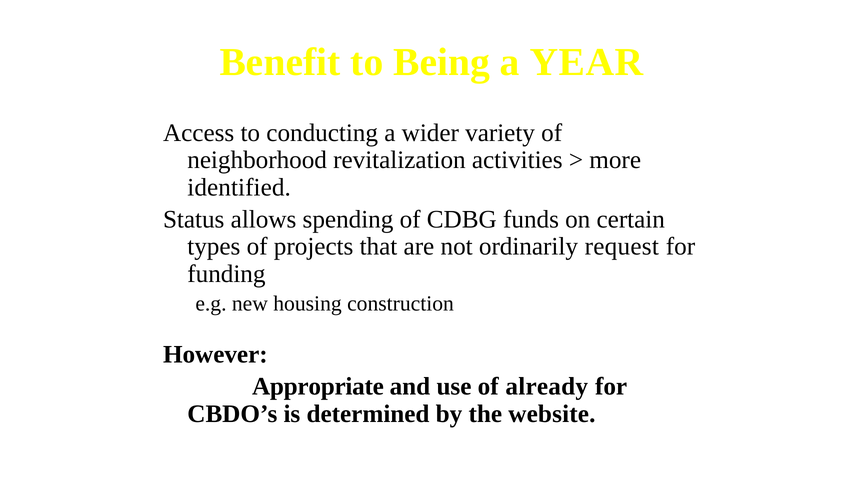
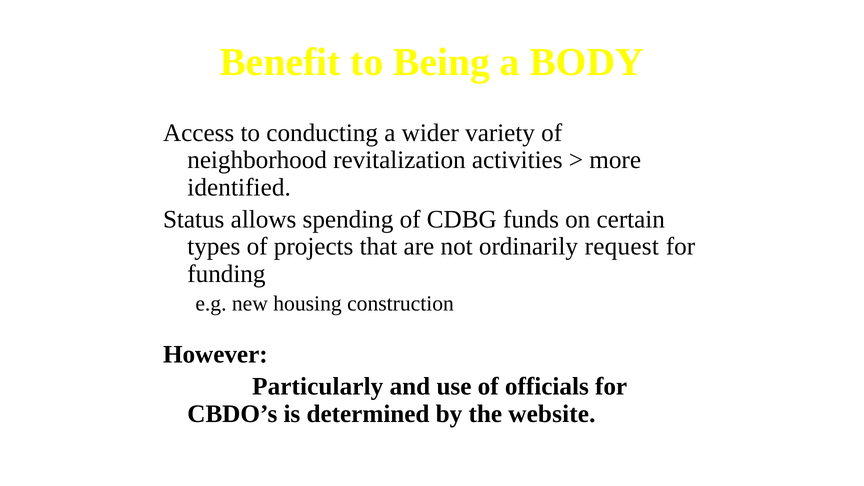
YEAR: YEAR -> BODY (587, 62)
Appropriate: Appropriate -> Particularly (318, 387)
already: already -> officials (547, 387)
